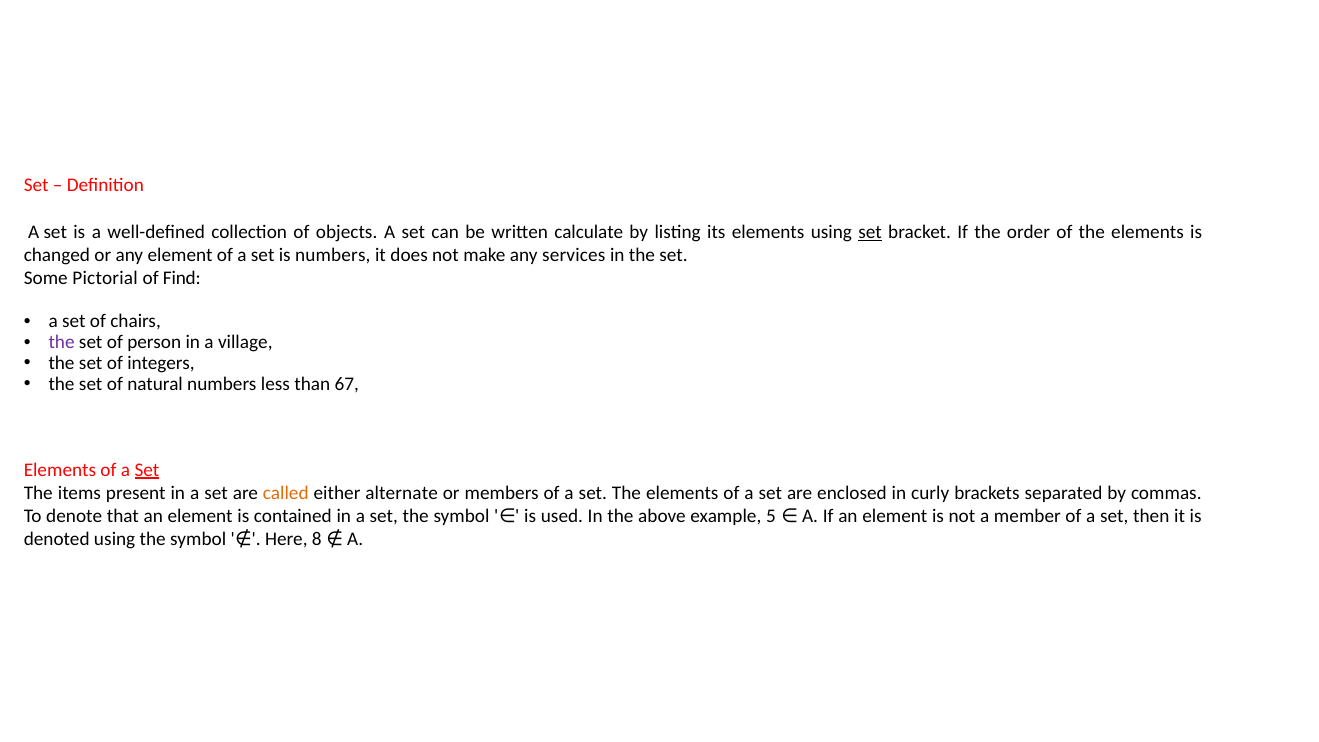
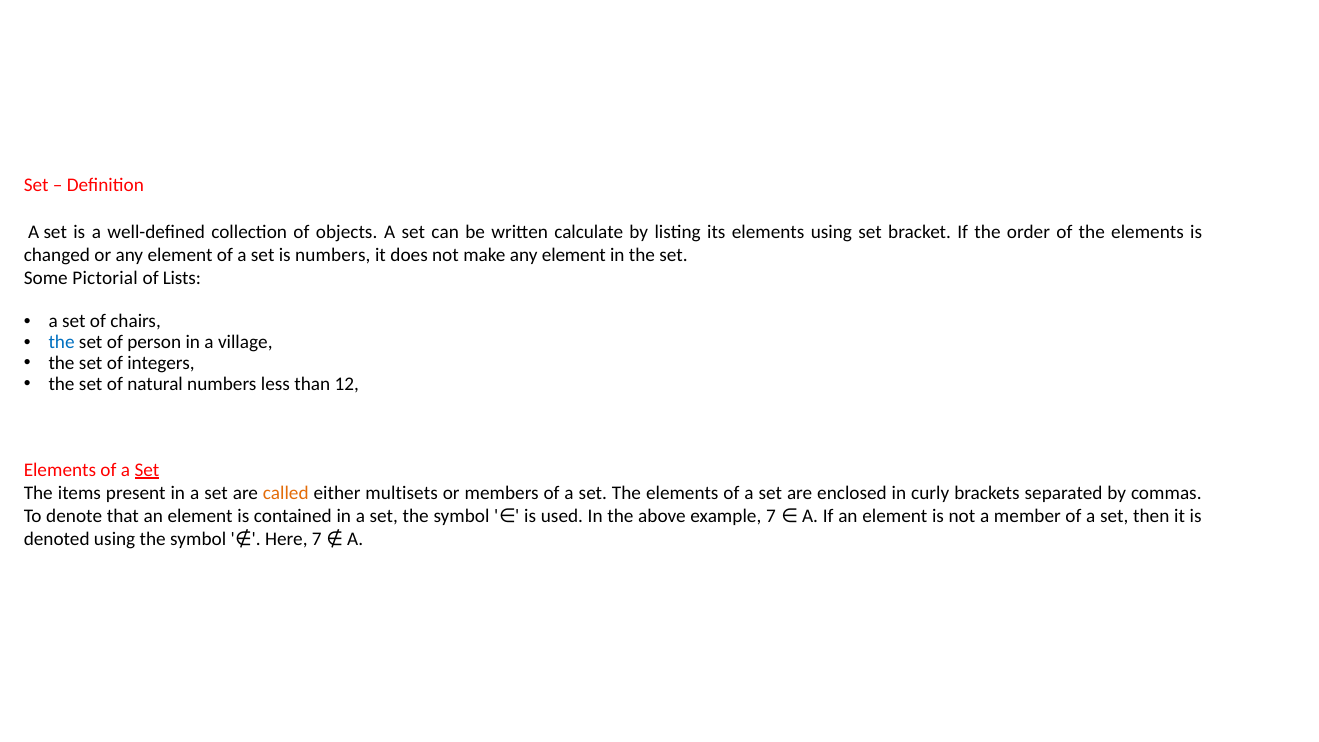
set underline: present -> none (870, 232)
make any services: services -> element (574, 255)
Find: Find -> Lists (182, 278)
the colour: purple -> blue (62, 342)
67: 67 -> 12 (347, 384)
alternate: alternate -> multisets (402, 493)
example 5: 5 -> 7 (771, 516)
Here 8: 8 -> 7 (317, 539)
